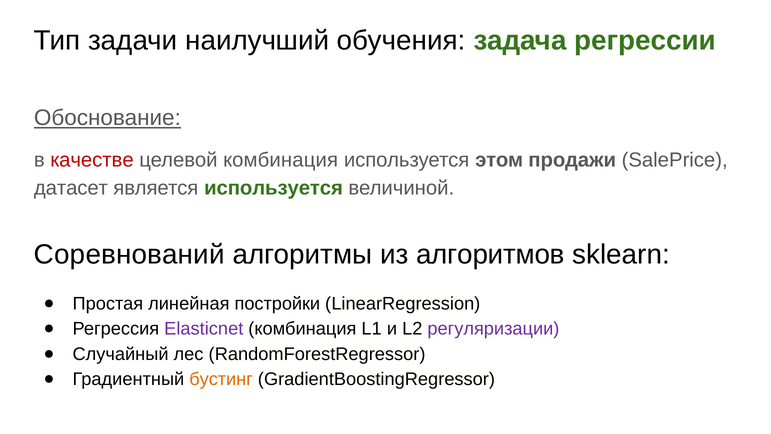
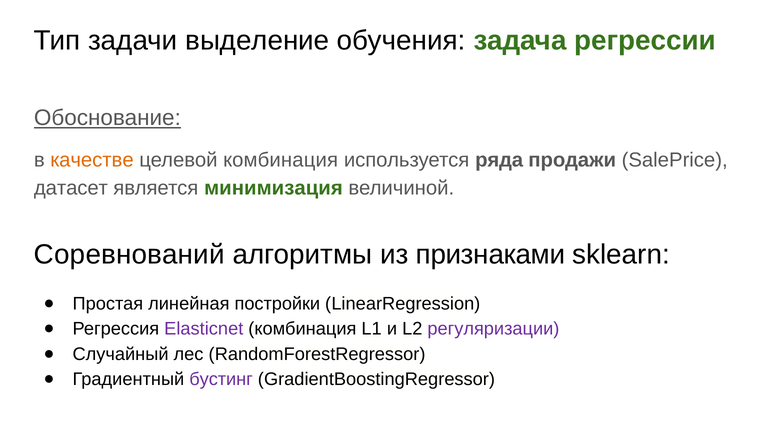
наилучший: наилучший -> выделение (257, 41)
качестве colour: red -> orange (92, 160)
этом: этом -> ряда (499, 160)
является используется: используется -> минимизация (273, 188)
алгоритмов: алгоритмов -> признаками (490, 255)
бустинг colour: orange -> purple (221, 379)
